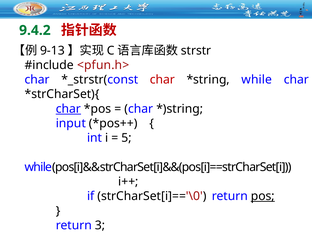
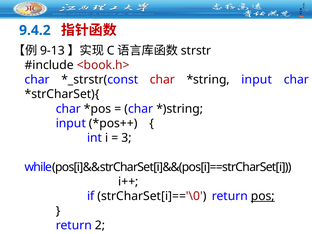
9.4.2 colour: green -> blue (35, 30)
<pfun.h>: <pfun.h> -> <book.h> (103, 65)
while: while -> input (257, 80)
char underline: present -> none (68, 109)
5: 5 -> 3 (127, 138)
3: 3 -> 2 (100, 225)
